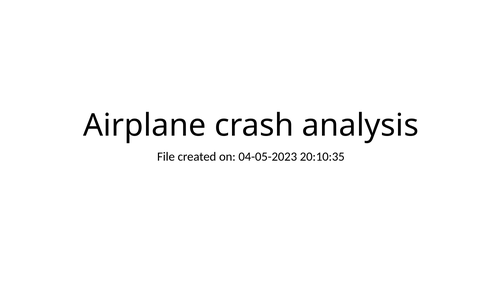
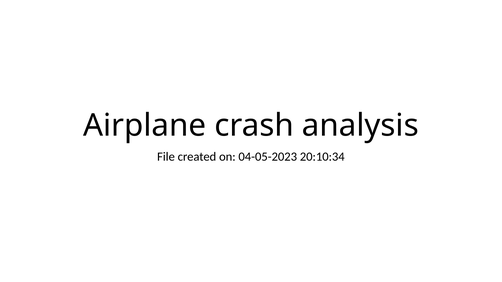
20:10:35: 20:10:35 -> 20:10:34 (322, 157)
